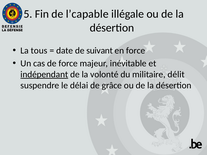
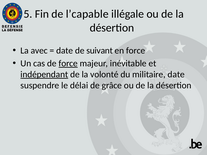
tous: tous -> avec (39, 51)
force underline: none -> present (68, 63)
militaire délit: délit -> date (176, 75)
